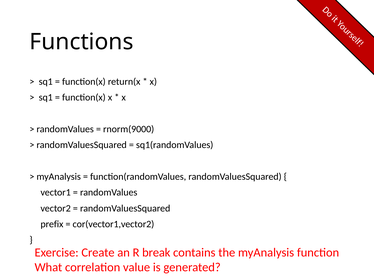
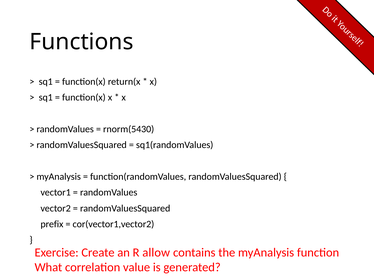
rnorm(9000: rnorm(9000 -> rnorm(5430 (129, 129)
break: break -> allow (156, 253)
